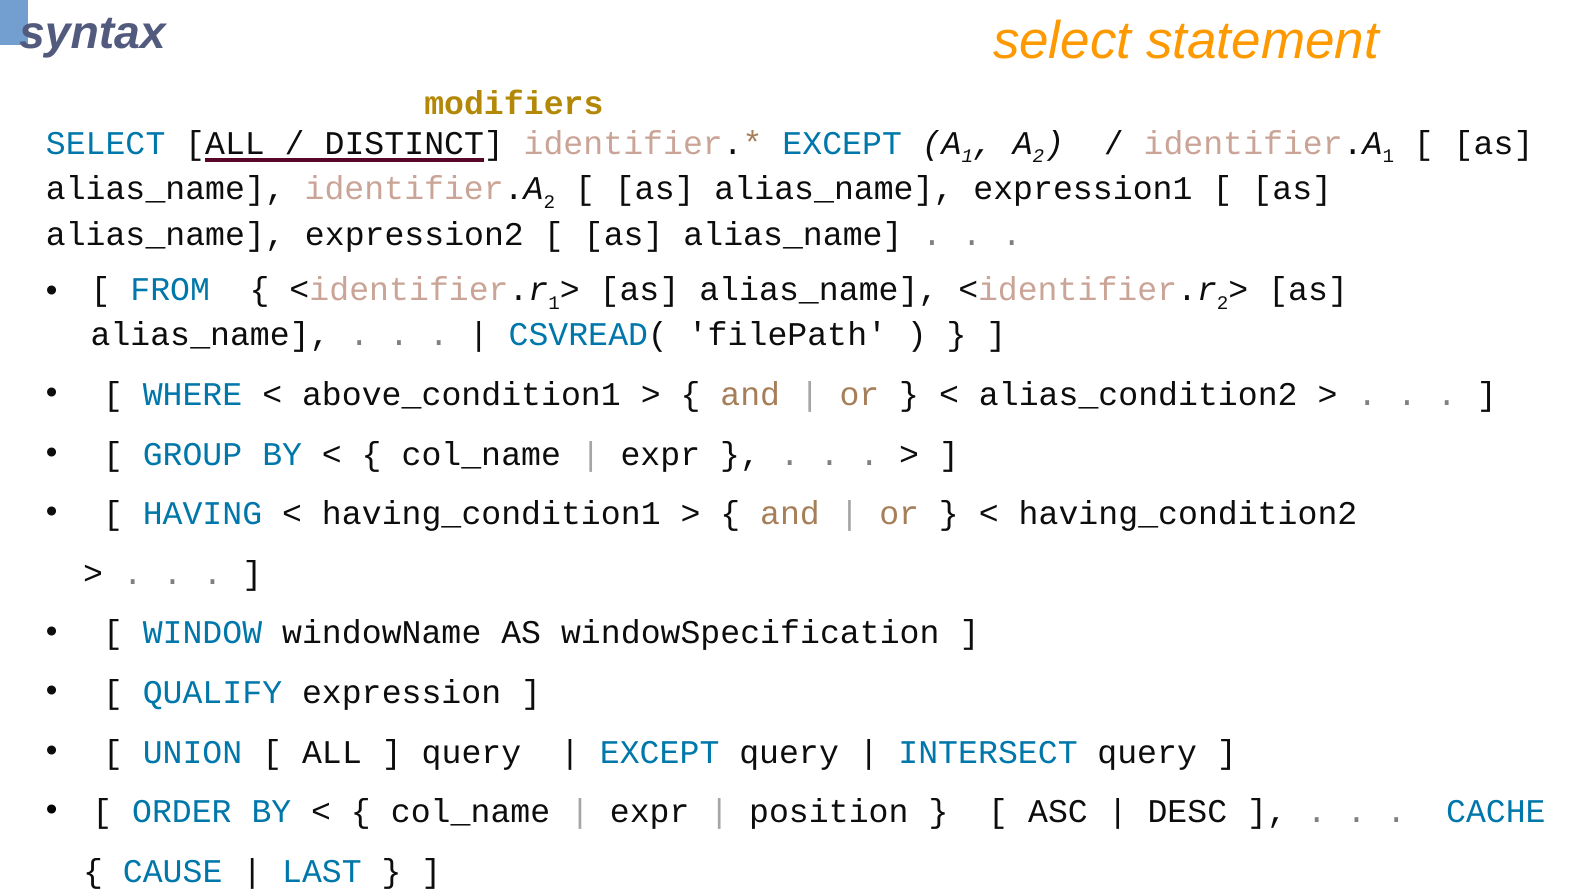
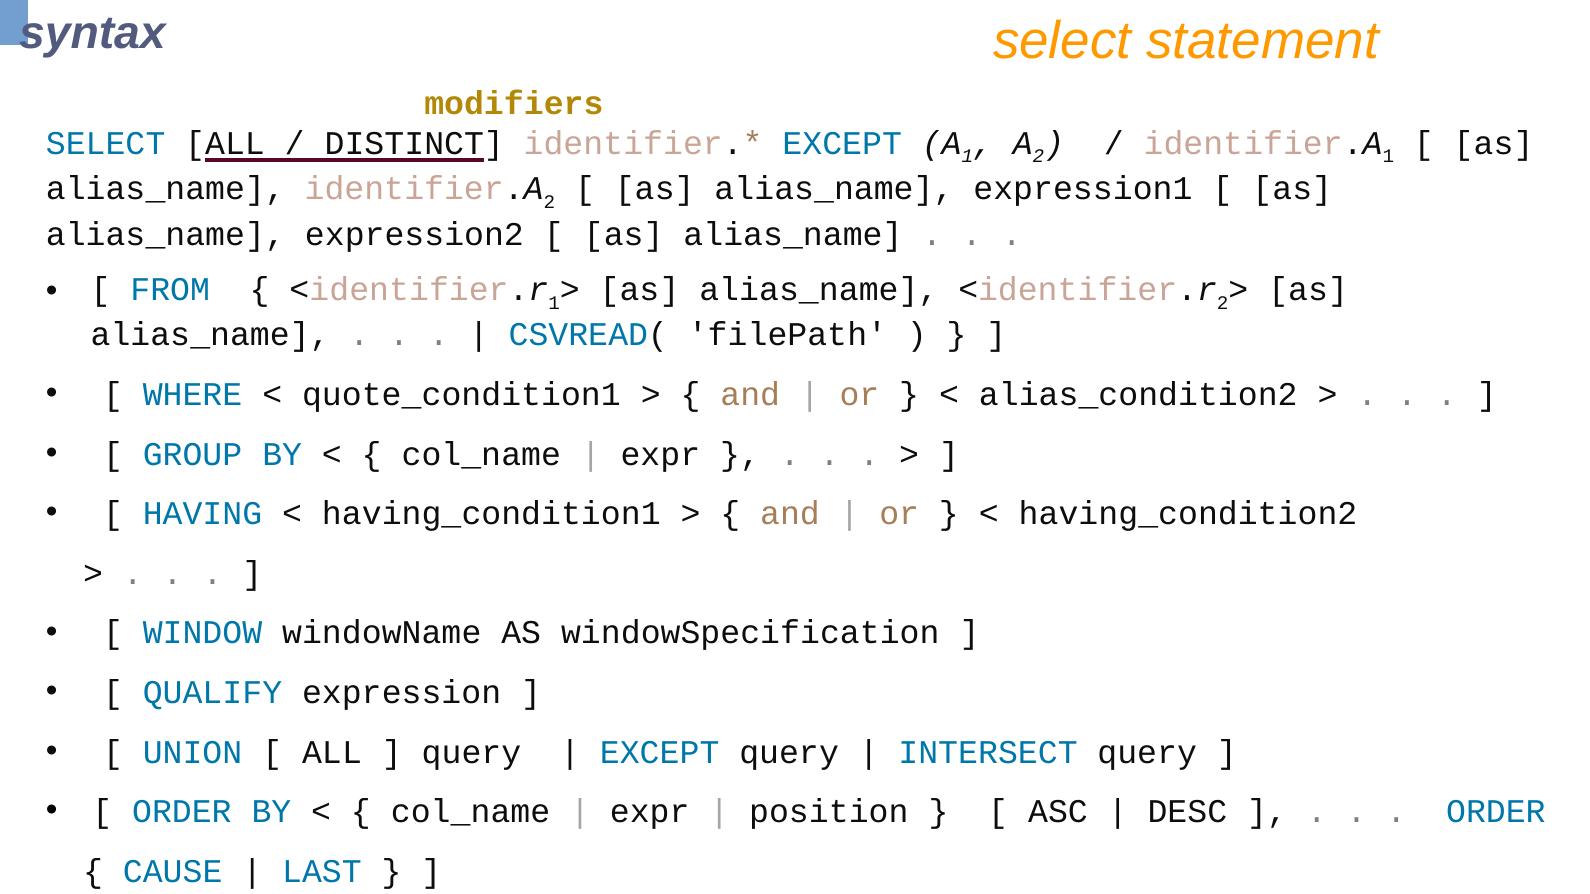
above_condition1: above_condition1 -> quote_condition1 (461, 395)
CACHE: CACHE -> ORDER (1496, 812)
